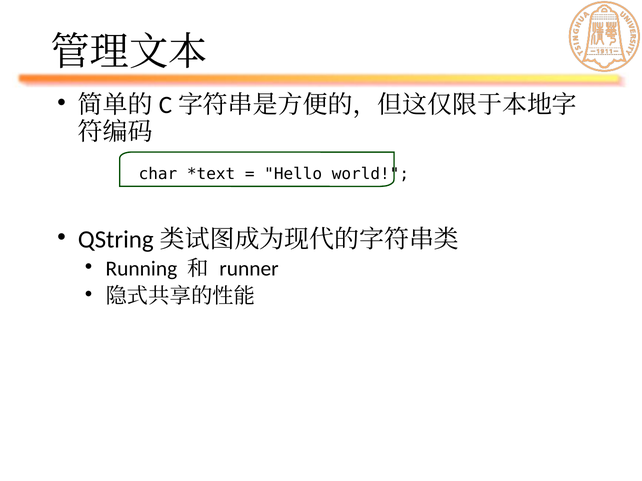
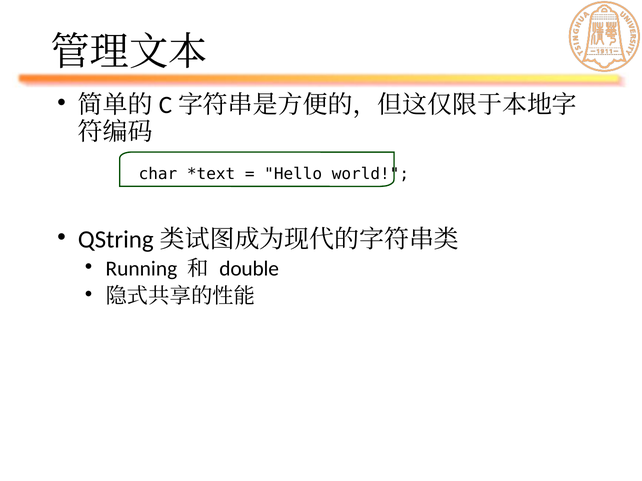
runner: runner -> double (249, 269)
